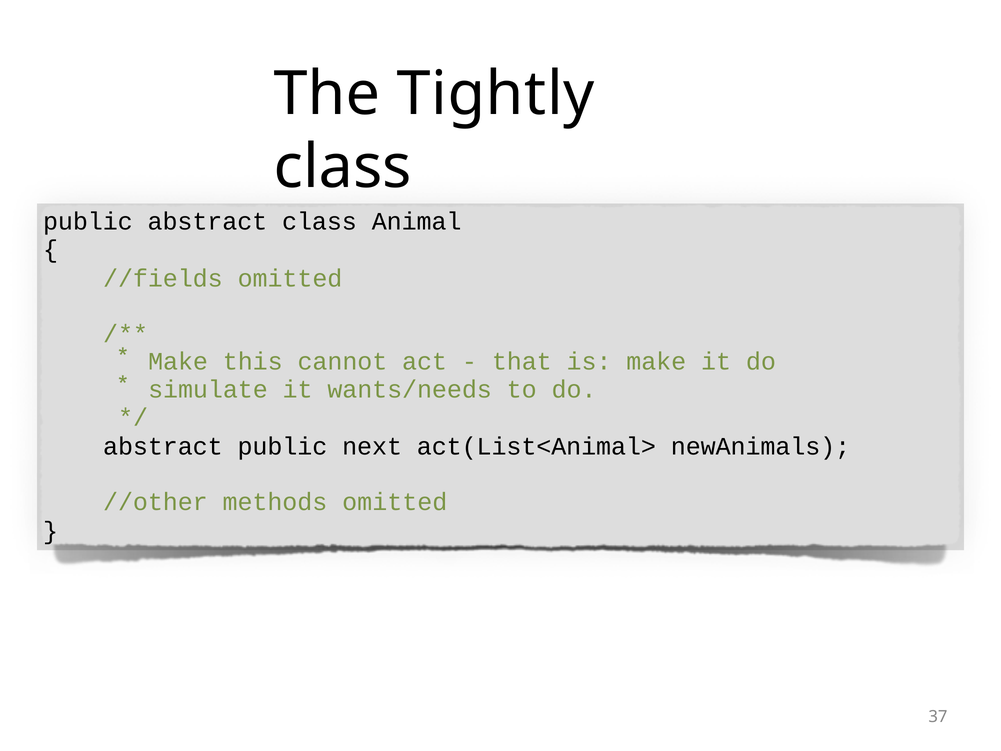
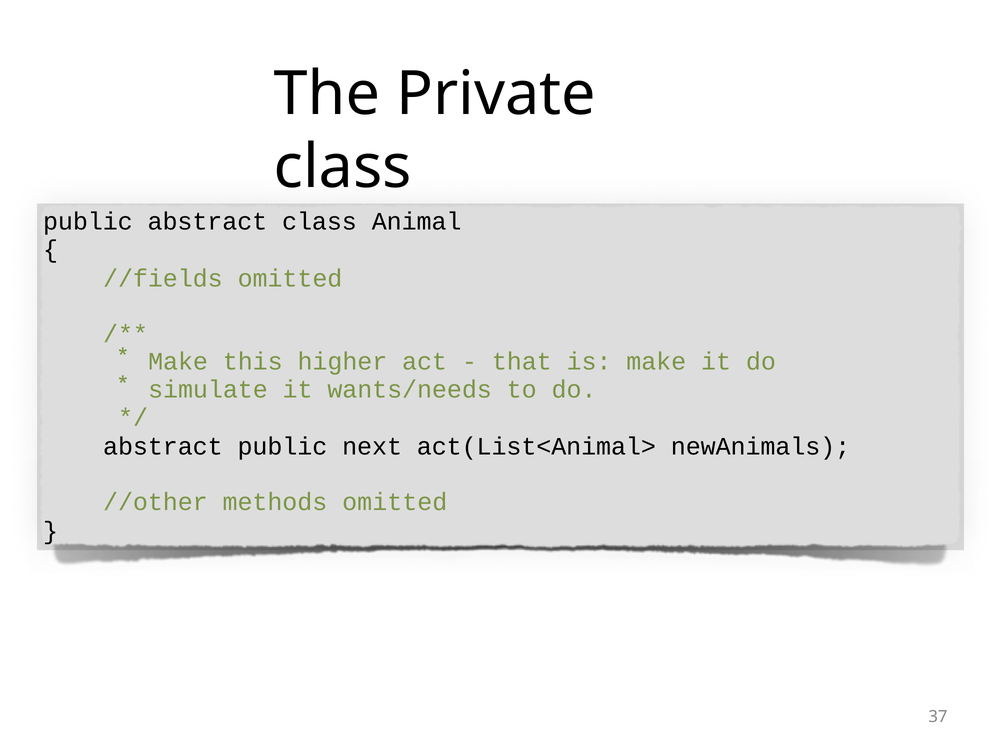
Tightly: Tightly -> Private (496, 94)
cannot: cannot -> higher (342, 362)
